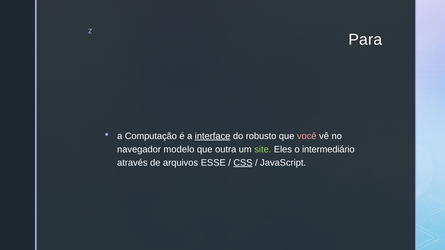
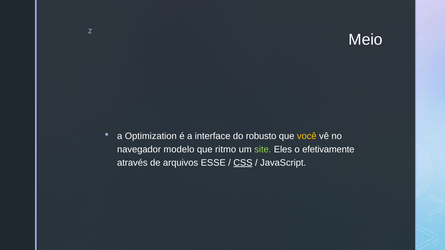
Para: Para -> Meio (366, 40)
Computação: Computação -> Optimization (151, 136)
interface underline: present -> none (213, 136)
você colour: pink -> yellow (307, 136)
outra: outra -> ritmo (226, 150)
intermediário: intermediário -> efetivamente (328, 150)
